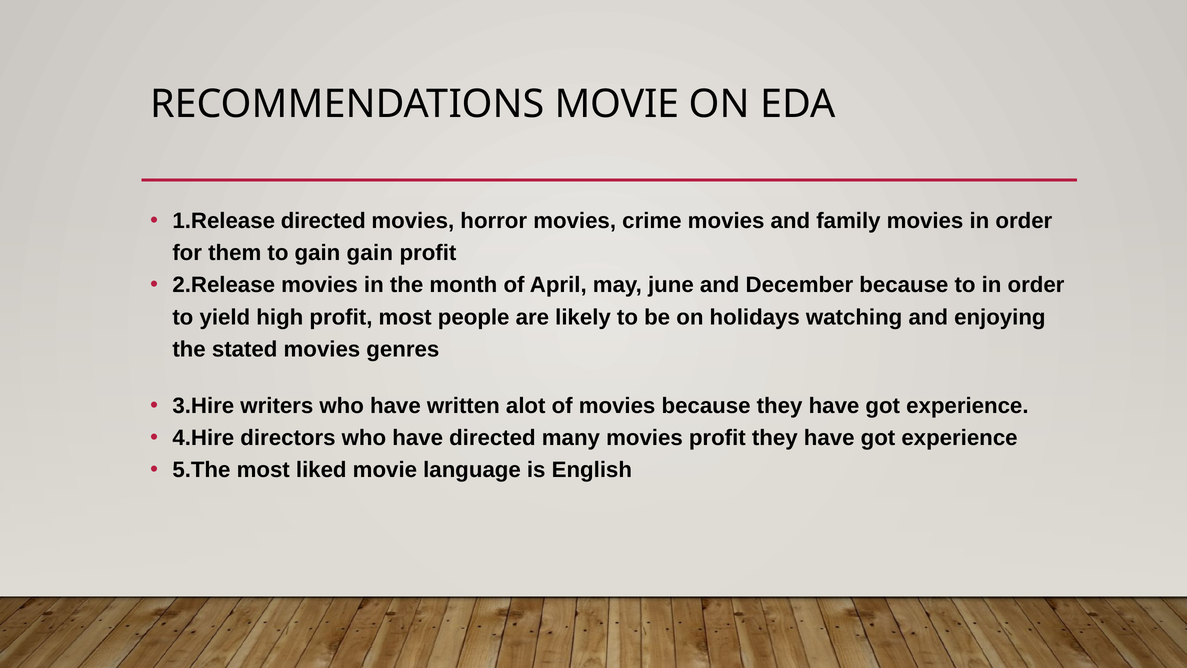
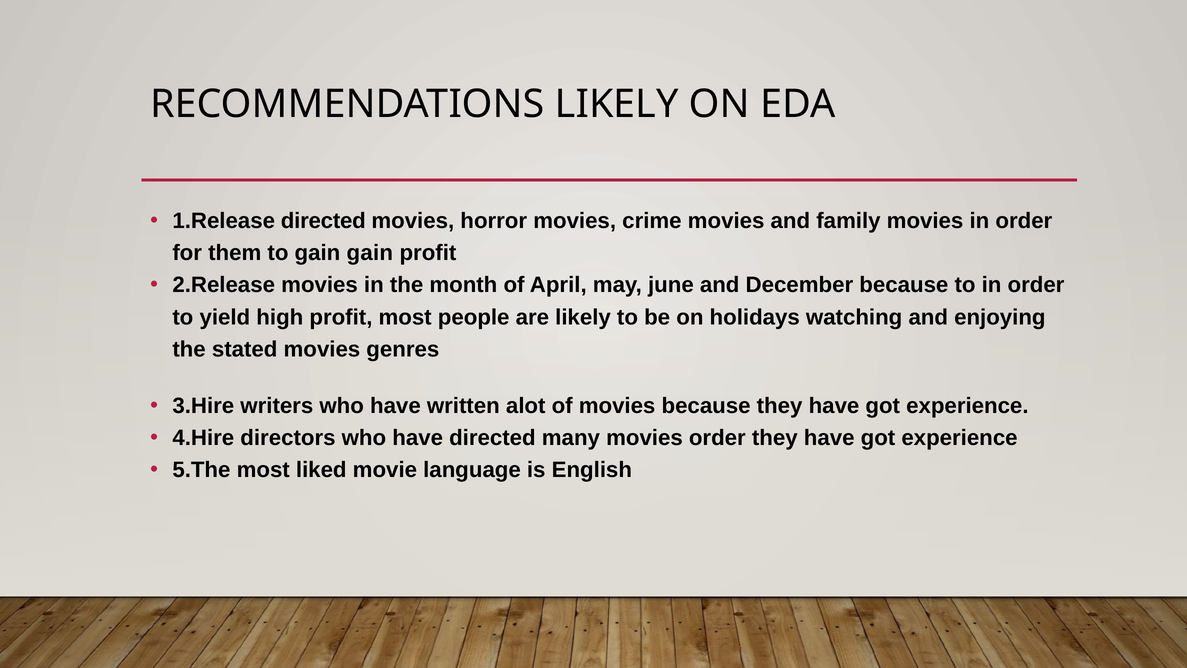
RECOMMENDATIONS MOVIE: MOVIE -> LIKELY (617, 104)
movies profit: profit -> order (717, 438)
